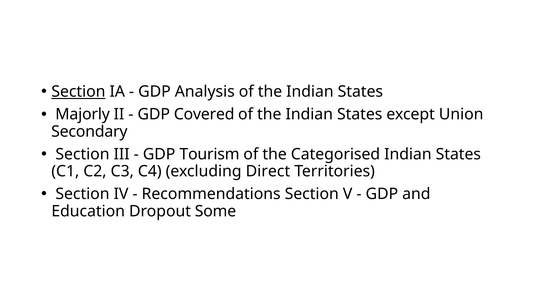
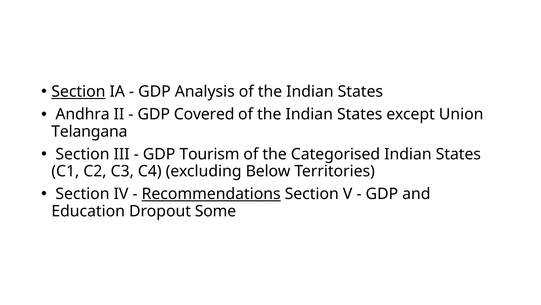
Majorly: Majorly -> Andhra (83, 114)
Secondary: Secondary -> Telangana (89, 131)
Direct: Direct -> Below (268, 171)
Recommendations underline: none -> present (211, 194)
